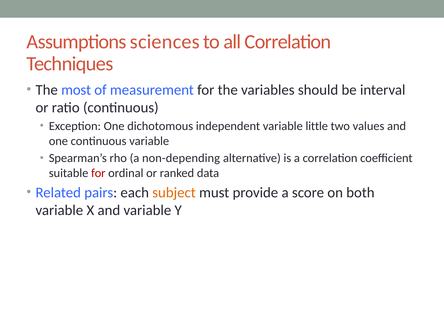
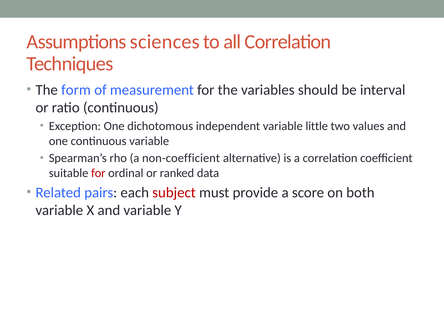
most: most -> form (76, 90)
non-depending: non-depending -> non-coefficient (181, 158)
subject colour: orange -> red (174, 192)
